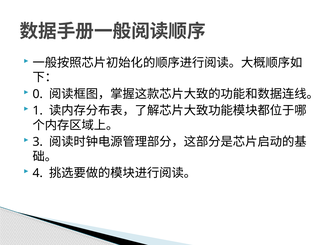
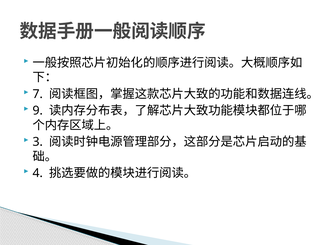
0: 0 -> 7 (38, 94)
1: 1 -> 9 (38, 111)
